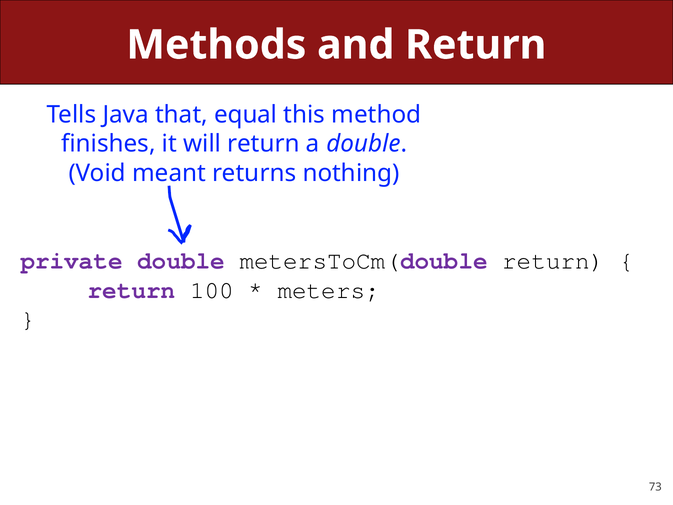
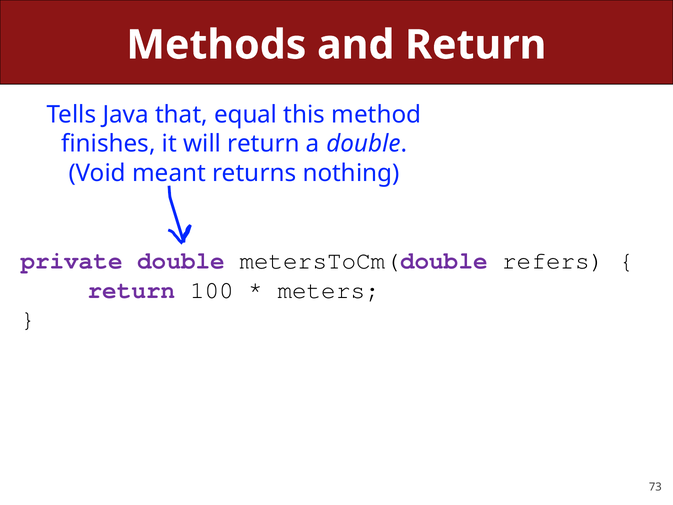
metersToCm(double return: return -> refers (553, 261)
